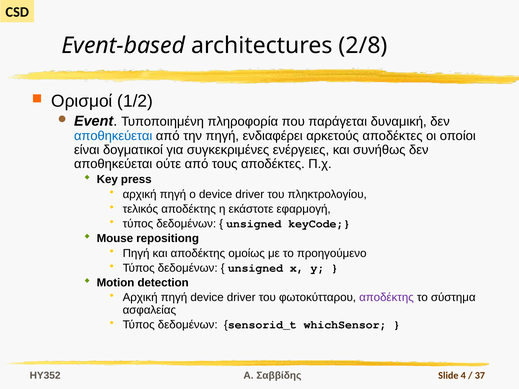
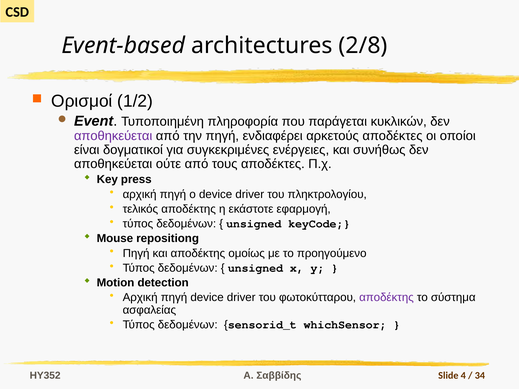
δυναμική: δυναμική -> κυκλικών (399, 122)
αποθηκεύεται colour: blue -> purple (113, 136)
37: 37 -> 34 (480, 376)
